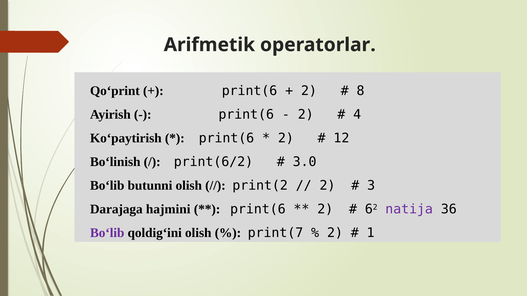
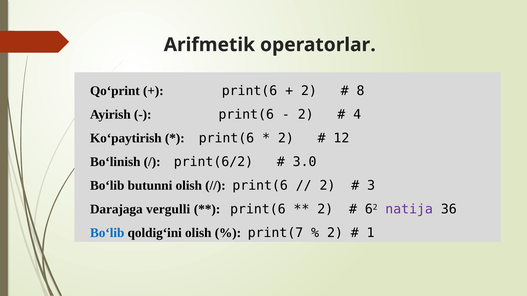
print(2: print(2 -> print(6 (260, 186)
hajmini: hajmini -> vergulli (168, 210)
Bo‘lib colour: purple -> blue (107, 233)
